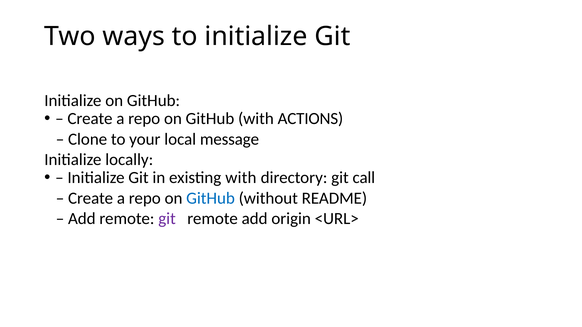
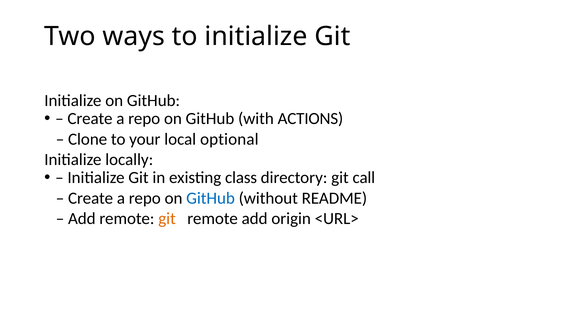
message: message -> optional (229, 139)
existing with: with -> class (241, 178)
git colour: purple -> orange (167, 219)
